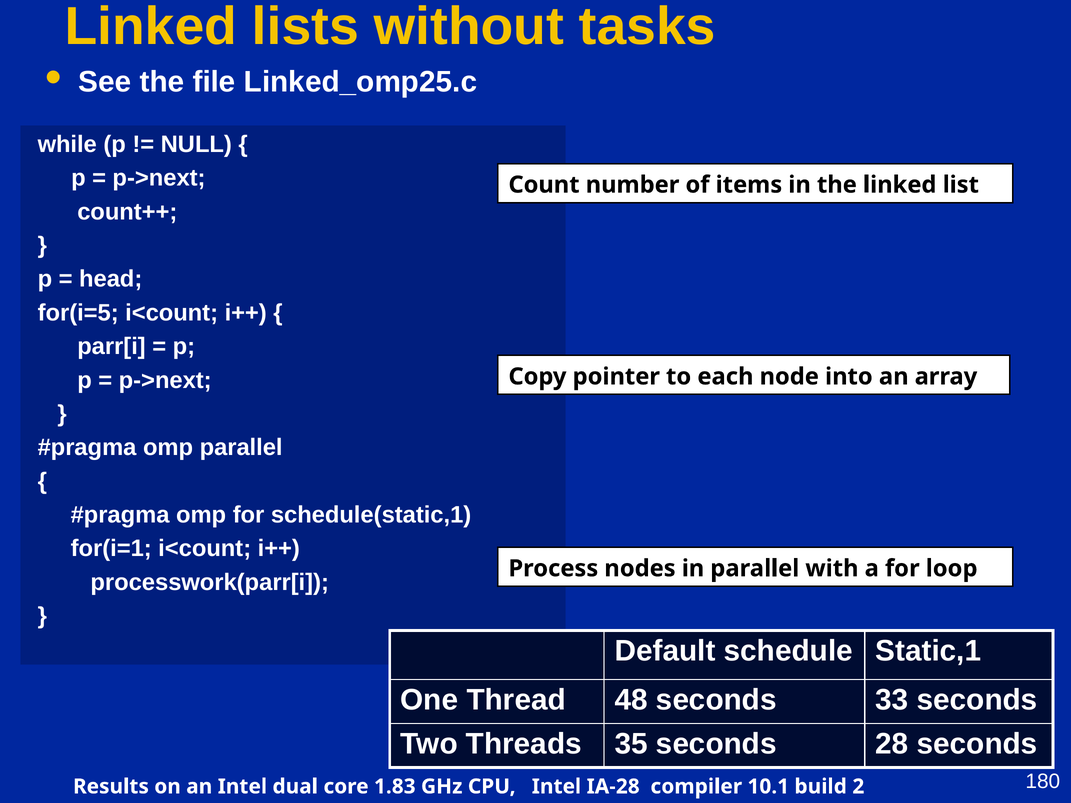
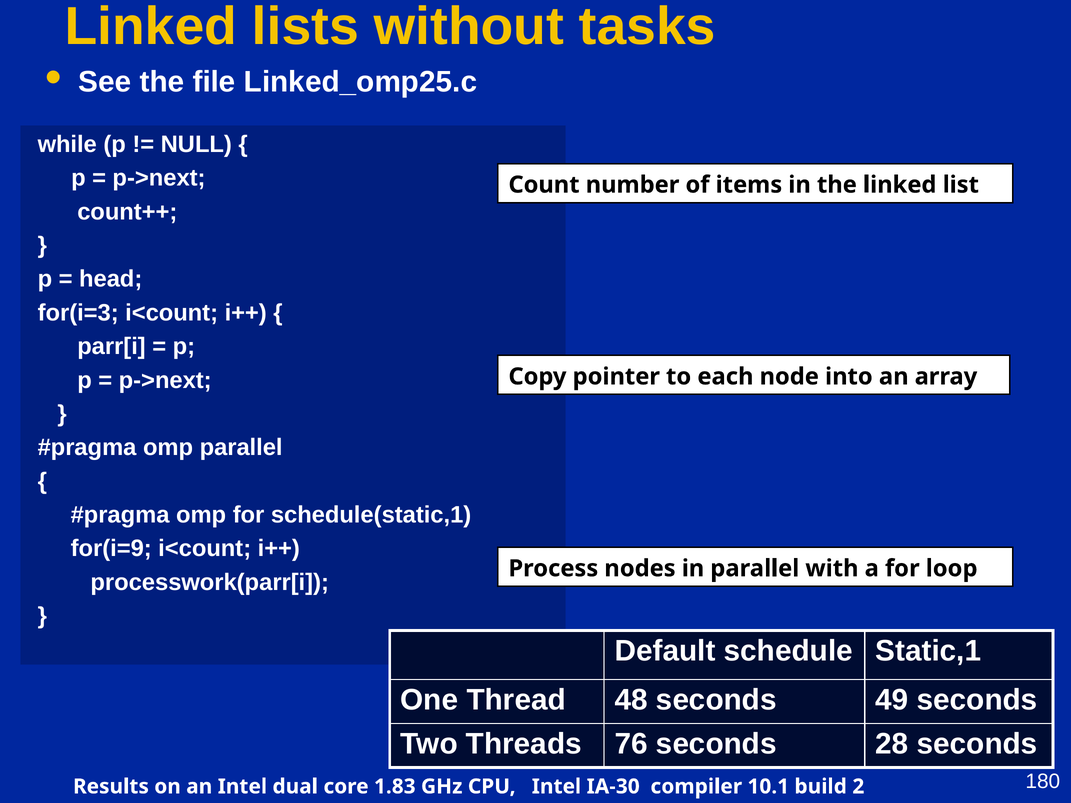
for(i=5: for(i=5 -> for(i=3 (78, 313)
for(i=1: for(i=1 -> for(i=9 (111, 549)
33: 33 -> 49 (892, 700)
35: 35 -> 76 (631, 744)
IA-28: IA-28 -> IA-30 (613, 787)
